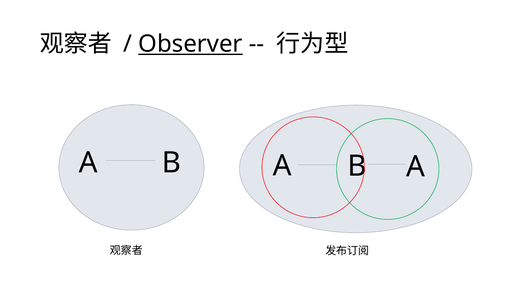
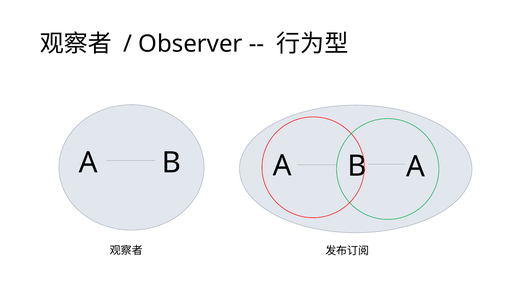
Observer underline: present -> none (190, 44)
